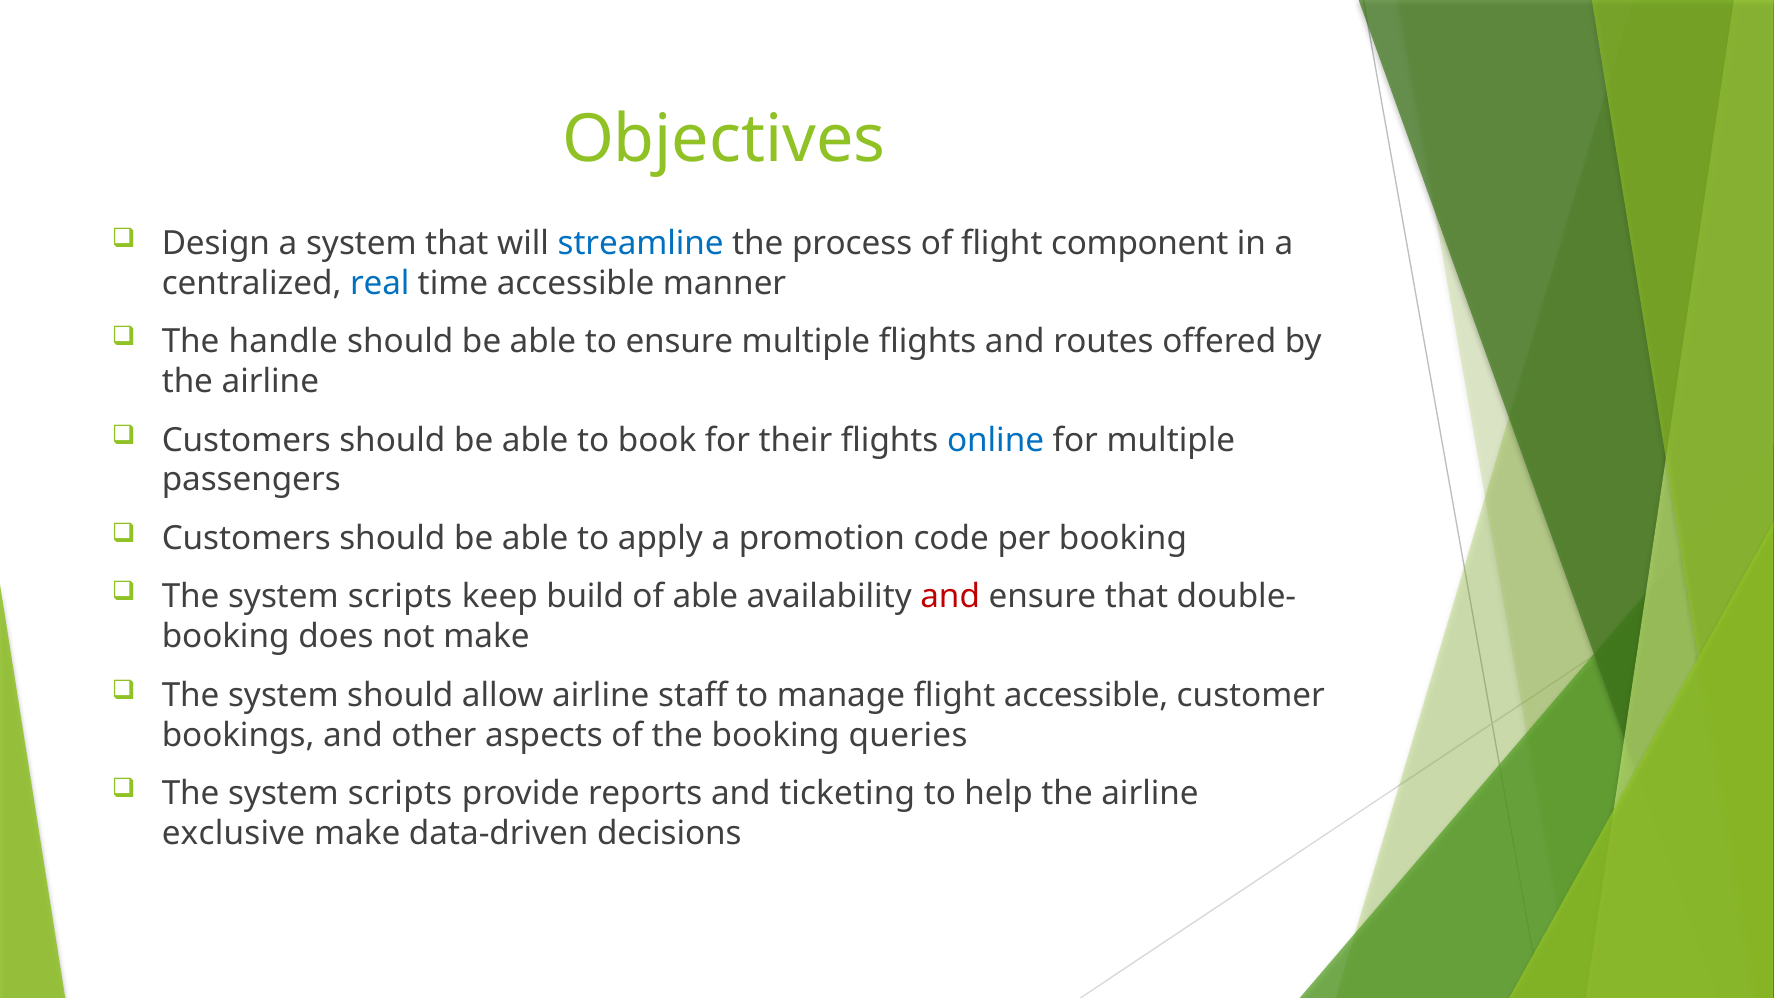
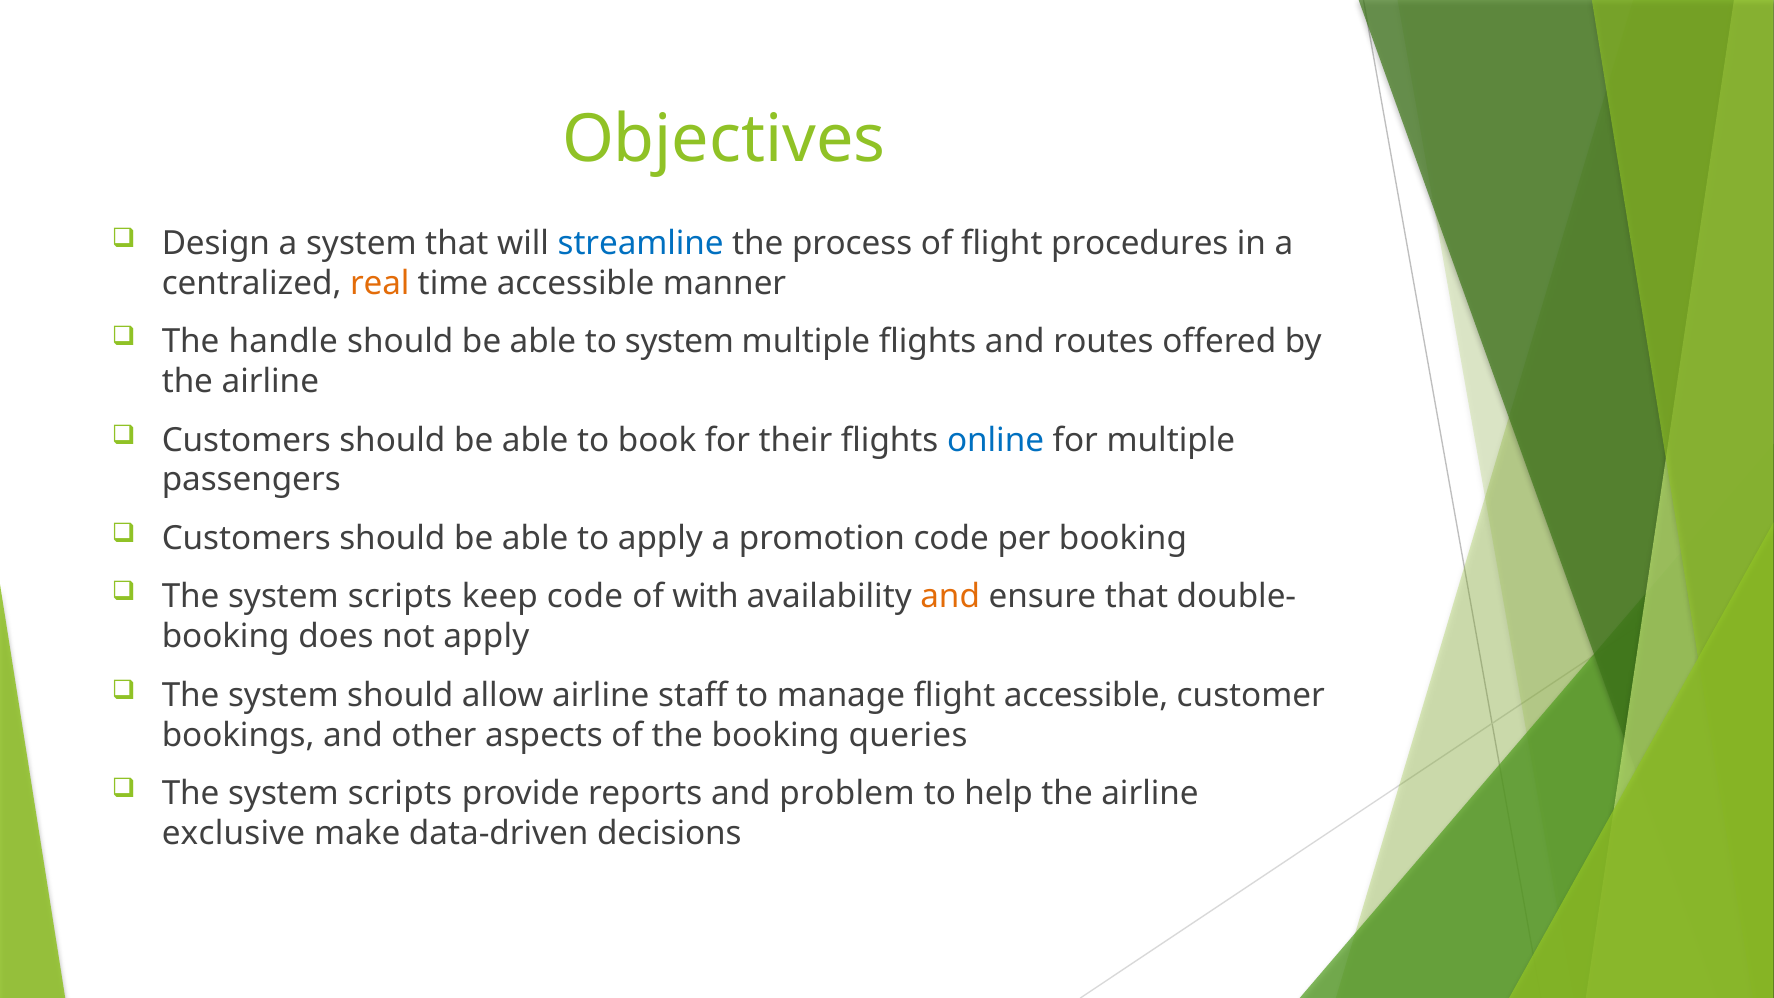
component: component -> procedures (1140, 243)
real colour: blue -> orange (380, 283)
to ensure: ensure -> system (679, 342)
keep build: build -> code (585, 597)
of able: able -> with (705, 597)
and colour: red -> orange (950, 597)
not make: make -> apply (486, 637)
ticketing: ticketing -> problem (847, 793)
